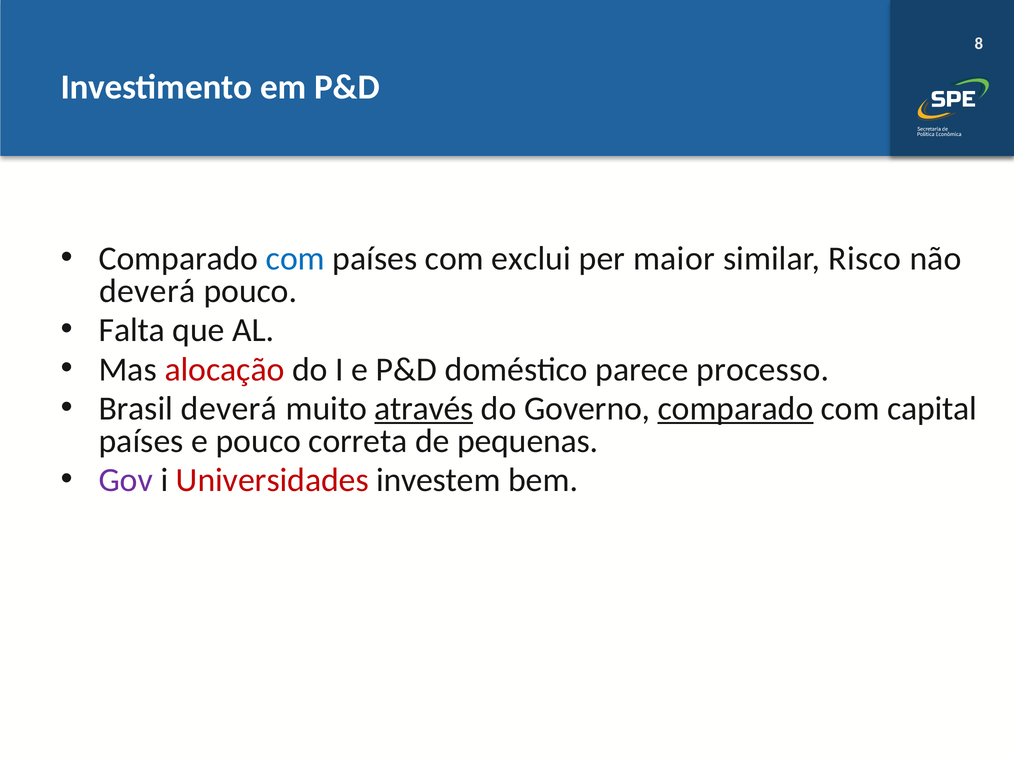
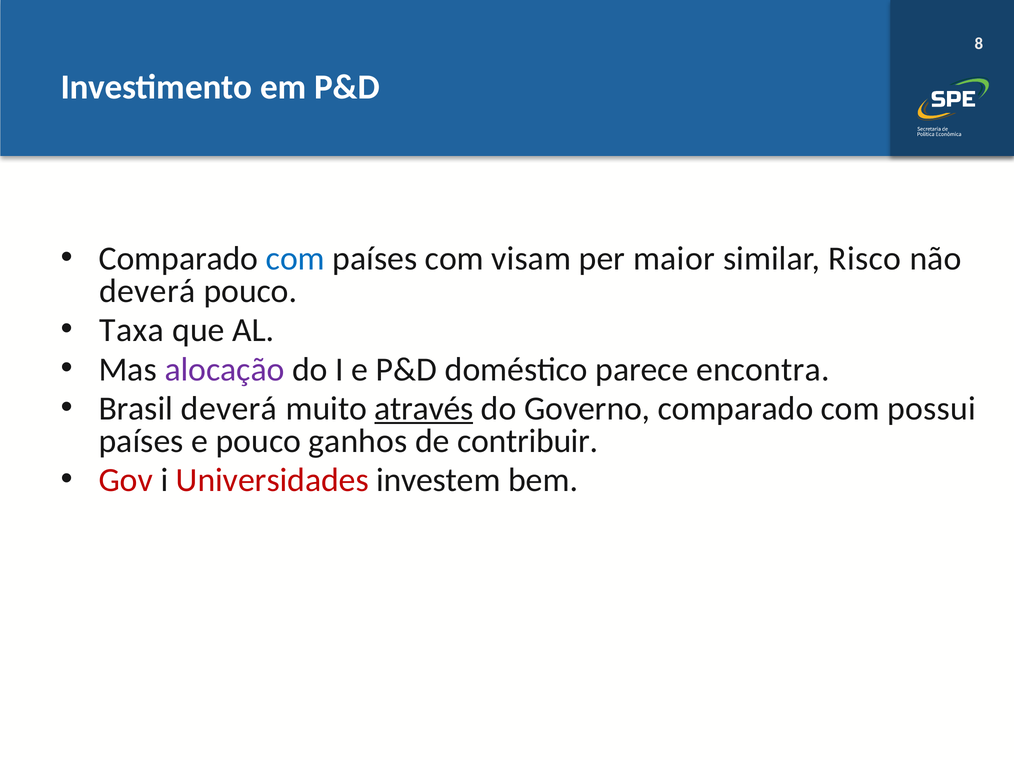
exclui: exclui -> visam (531, 259)
Falta: Falta -> Taxa (132, 330)
alocação colour: red -> purple (225, 370)
processo: processo -> encontra (763, 370)
comparado underline: present -> none (736, 409)
capital: capital -> possui (932, 409)
correta: correta -> ganhos (358, 441)
pequenas: pequenas -> contribuir (528, 441)
Gov colour: purple -> red (126, 481)
